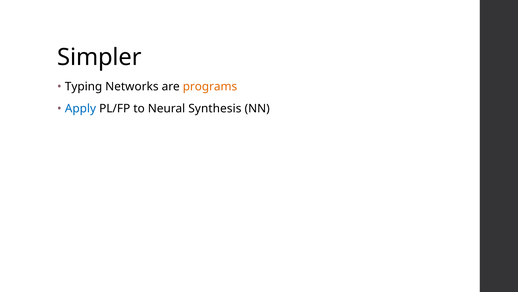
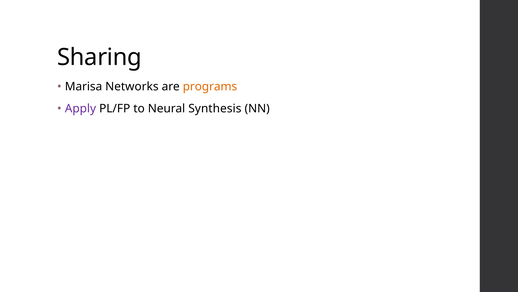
Simpler: Simpler -> Sharing (99, 57)
Typing: Typing -> Marisa (84, 86)
Apply colour: blue -> purple (80, 108)
